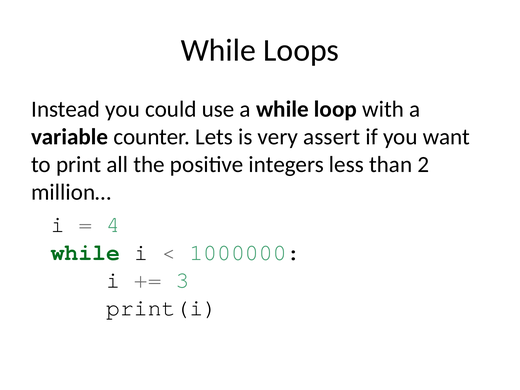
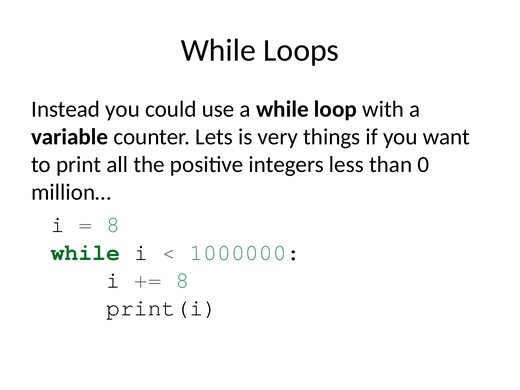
assert: assert -> things (332, 137)
2: 2 -> 0 (423, 165)
4: 4 -> 8 (113, 225)
3: 3 -> 8 (183, 280)
